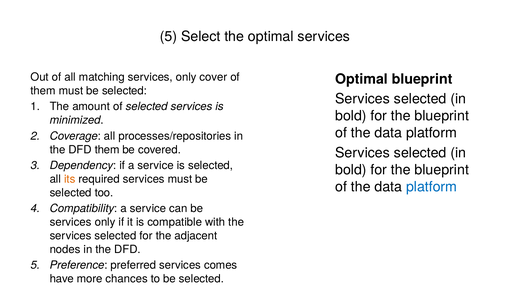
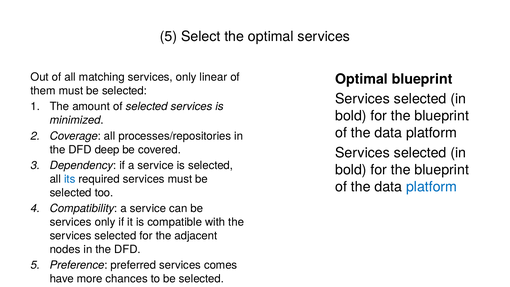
only cover: cover -> linear (213, 77)
DFD them: them -> deep (107, 150)
its colour: orange -> blue (70, 179)
